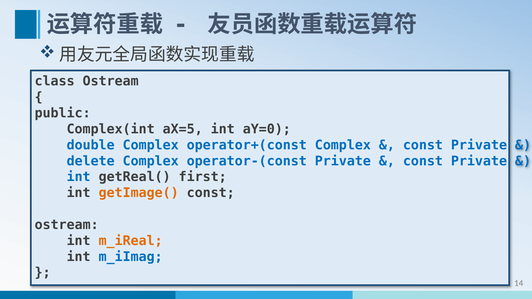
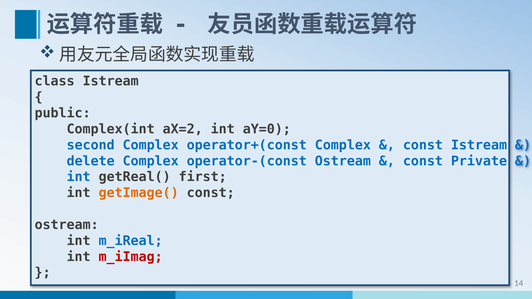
class Ostream: Ostream -> Istream (111, 81)
aX=5: aX=5 -> aX=2 (183, 129)
double: double -> second (91, 145)
Private: Private -> Istream (479, 145)
operator-(const Private: Private -> Ostream (343, 161)
m_iReal colour: orange -> blue (131, 241)
m_iImag colour: blue -> red (131, 257)
